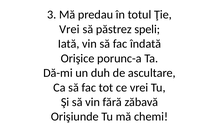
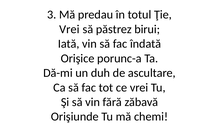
speli: speli -> birui (147, 29)
